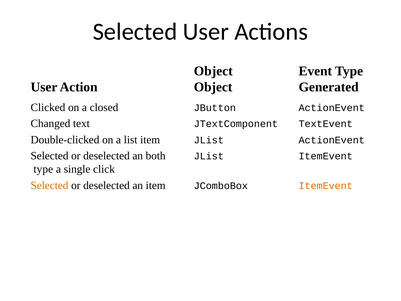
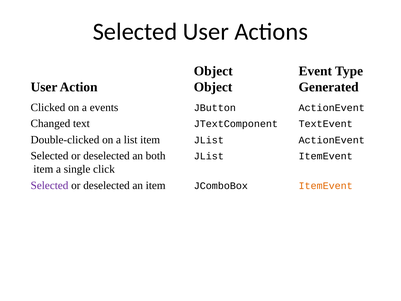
closed: closed -> events (104, 107)
type: type -> item (43, 169)
Selected colour: orange -> purple (50, 185)
